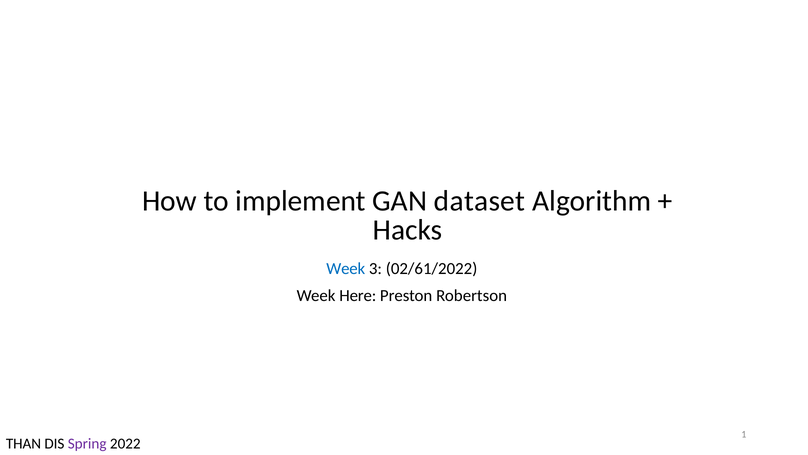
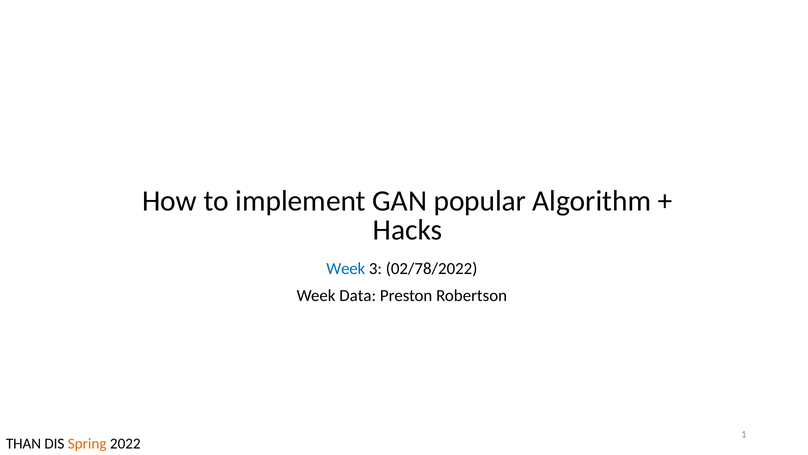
dataset: dataset -> popular (480, 201)
02/61/2022: 02/61/2022 -> 02/78/2022 (432, 269)
Here: Here -> Data (358, 295)
Spring colour: purple -> orange (87, 443)
